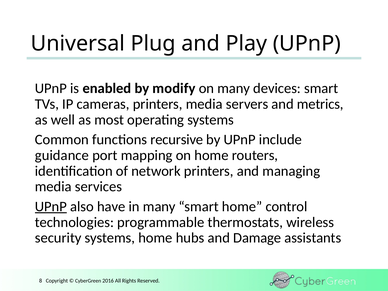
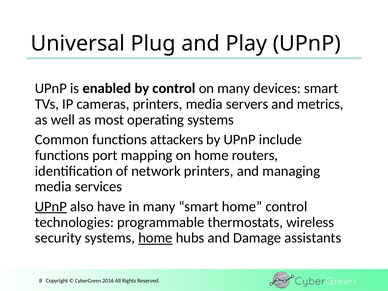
by modify: modify -> control (174, 88)
recursive: recursive -> attackers (177, 139)
guidance: guidance -> functions (62, 155)
home underline: none -> present (155, 238)
